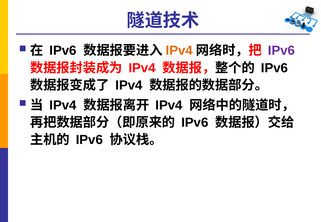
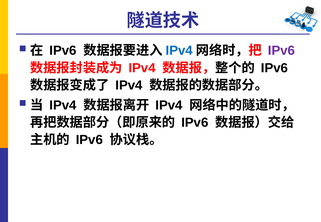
IPv4 colour: orange -> blue (179, 51)
